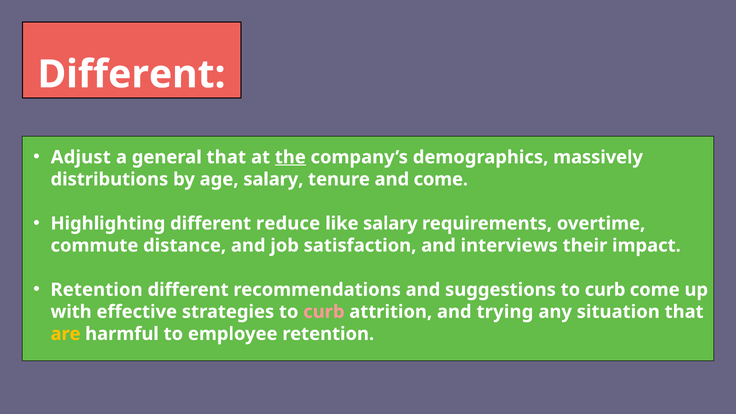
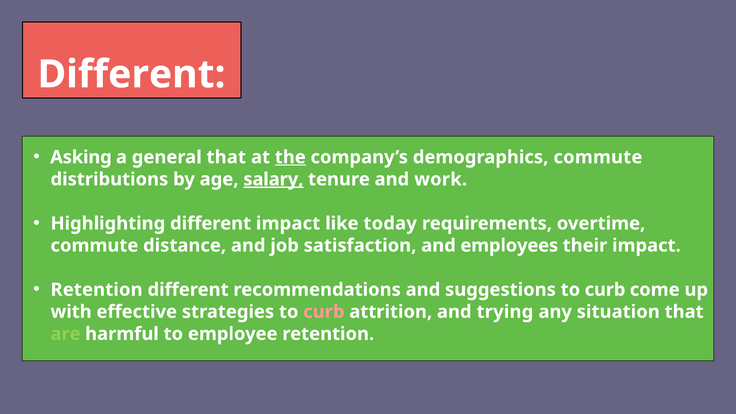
Adjust: Adjust -> Asking (81, 157)
demographics massively: massively -> commute (598, 157)
salary underline: none -> present (273, 179)
and come: come -> work (441, 179)
different reduce: reduce -> impact (288, 223)
like salary: salary -> today (390, 223)
interviews: interviews -> employees (509, 246)
are colour: yellow -> light green (66, 334)
